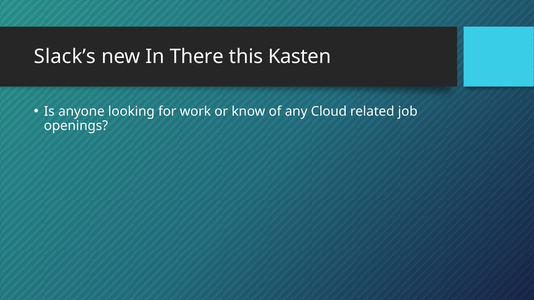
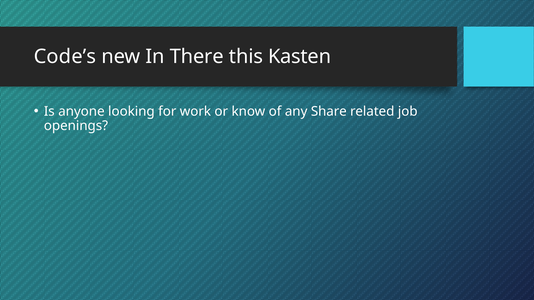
Slack’s: Slack’s -> Code’s (65, 56)
Cloud: Cloud -> Share (329, 111)
